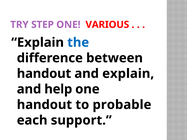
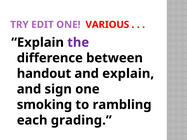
STEP: STEP -> EDIT (42, 25)
the colour: blue -> purple (78, 43)
help: help -> sign (58, 89)
handout: handout -> smoking (44, 105)
probable: probable -> rambling (122, 105)
support: support -> grading (81, 120)
